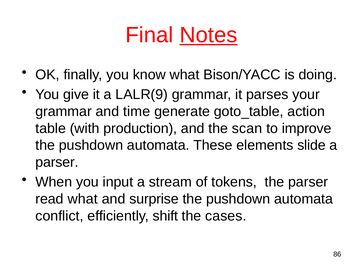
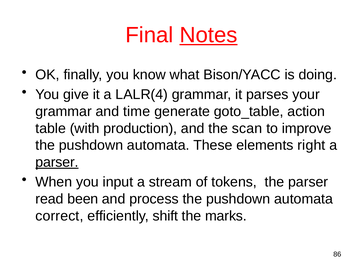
LALR(9: LALR(9 -> LALR(4 (142, 95)
slide: slide -> right (311, 145)
parser underline: none -> present (57, 162)
read what: what -> been (83, 199)
surprise: surprise -> process (154, 199)
conflict: conflict -> correct (59, 216)
cases: cases -> marks (226, 216)
